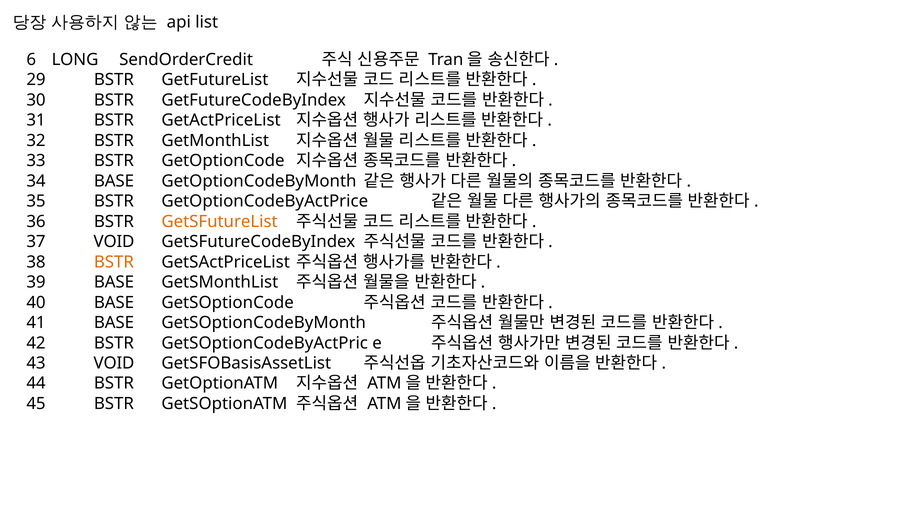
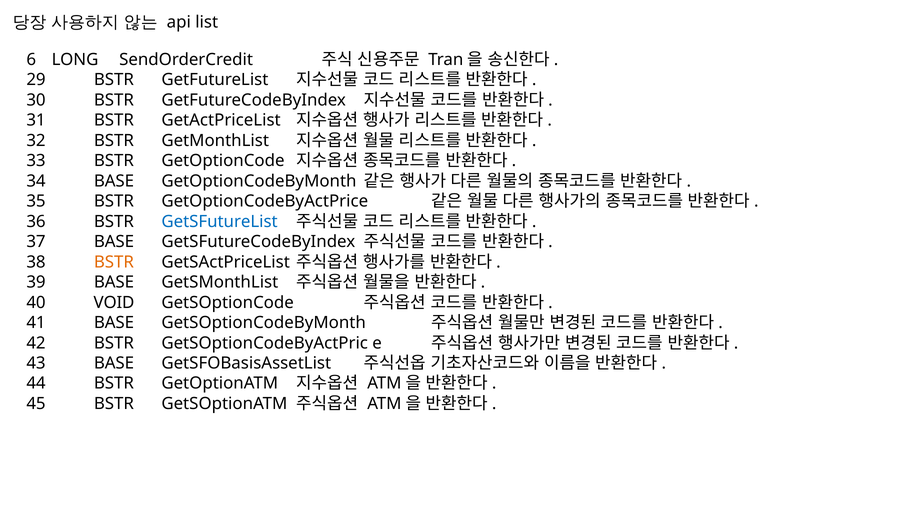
GetSFutureList colour: orange -> blue (220, 222)
37 VOID: VOID -> BASE (114, 242)
40 BASE: BASE -> VOID (114, 303)
43 VOID: VOID -> BASE (114, 363)
